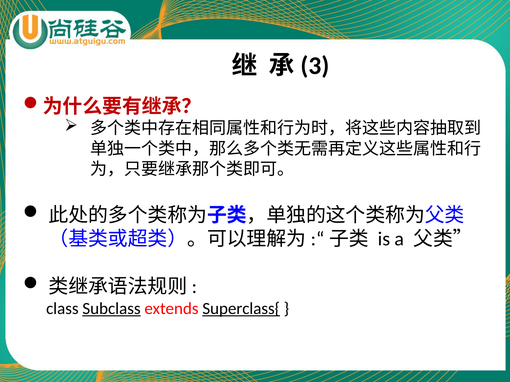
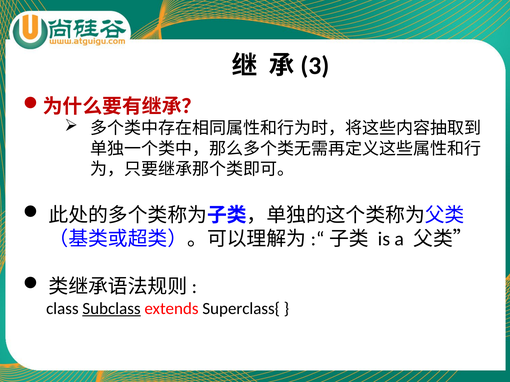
Superclass{ underline: present -> none (241, 309)
